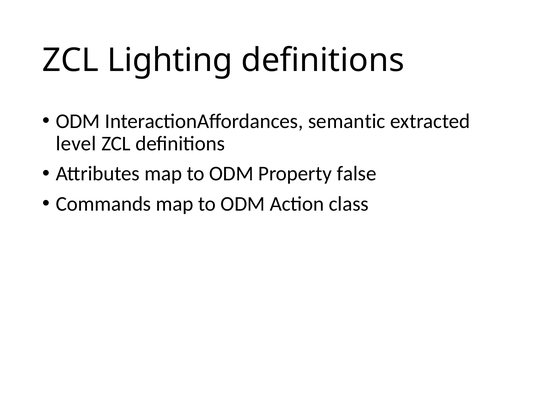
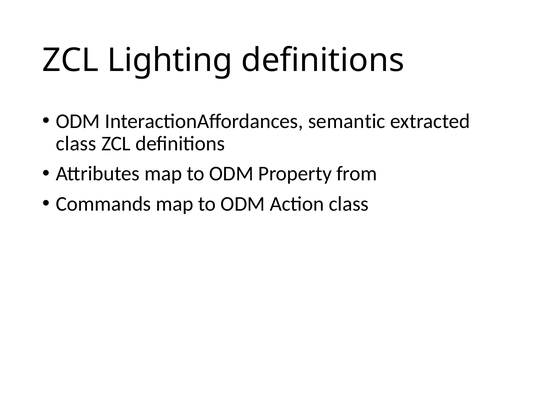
level: level -> class (76, 144)
false: false -> from (357, 174)
